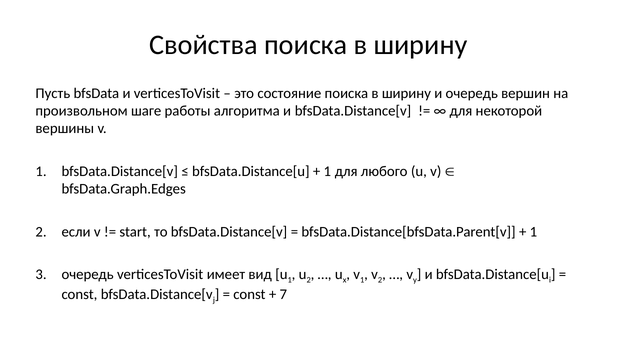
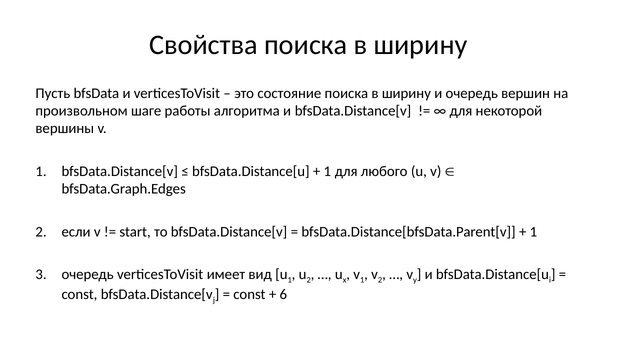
7: 7 -> 6 (283, 294)
